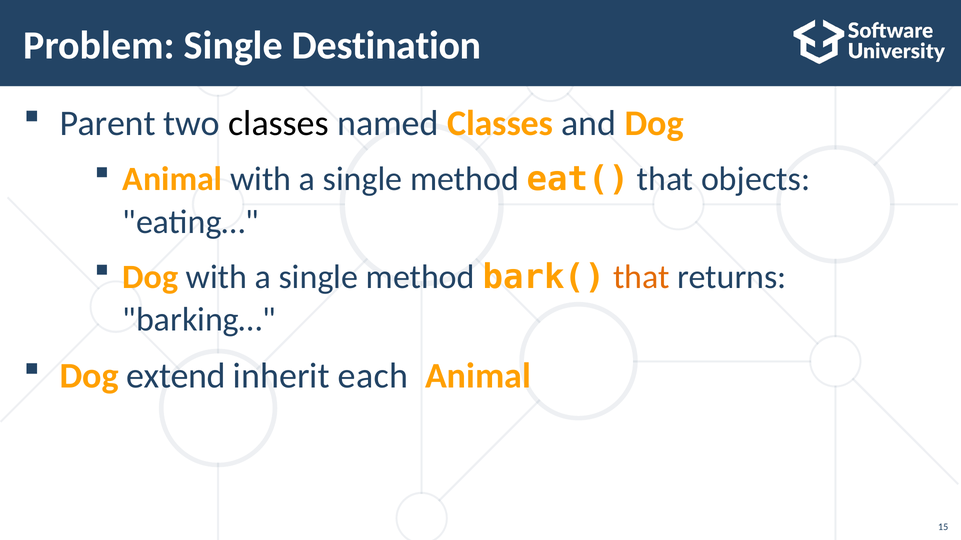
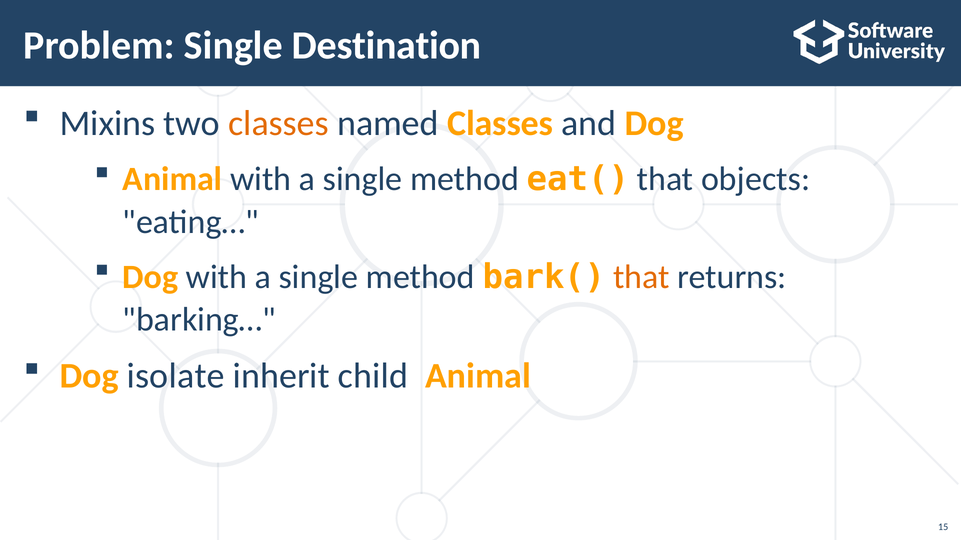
Parent: Parent -> Mixins (107, 123)
classes colour: black -> orange (279, 123)
extend: extend -> isolate (176, 376)
each: each -> child (373, 376)
